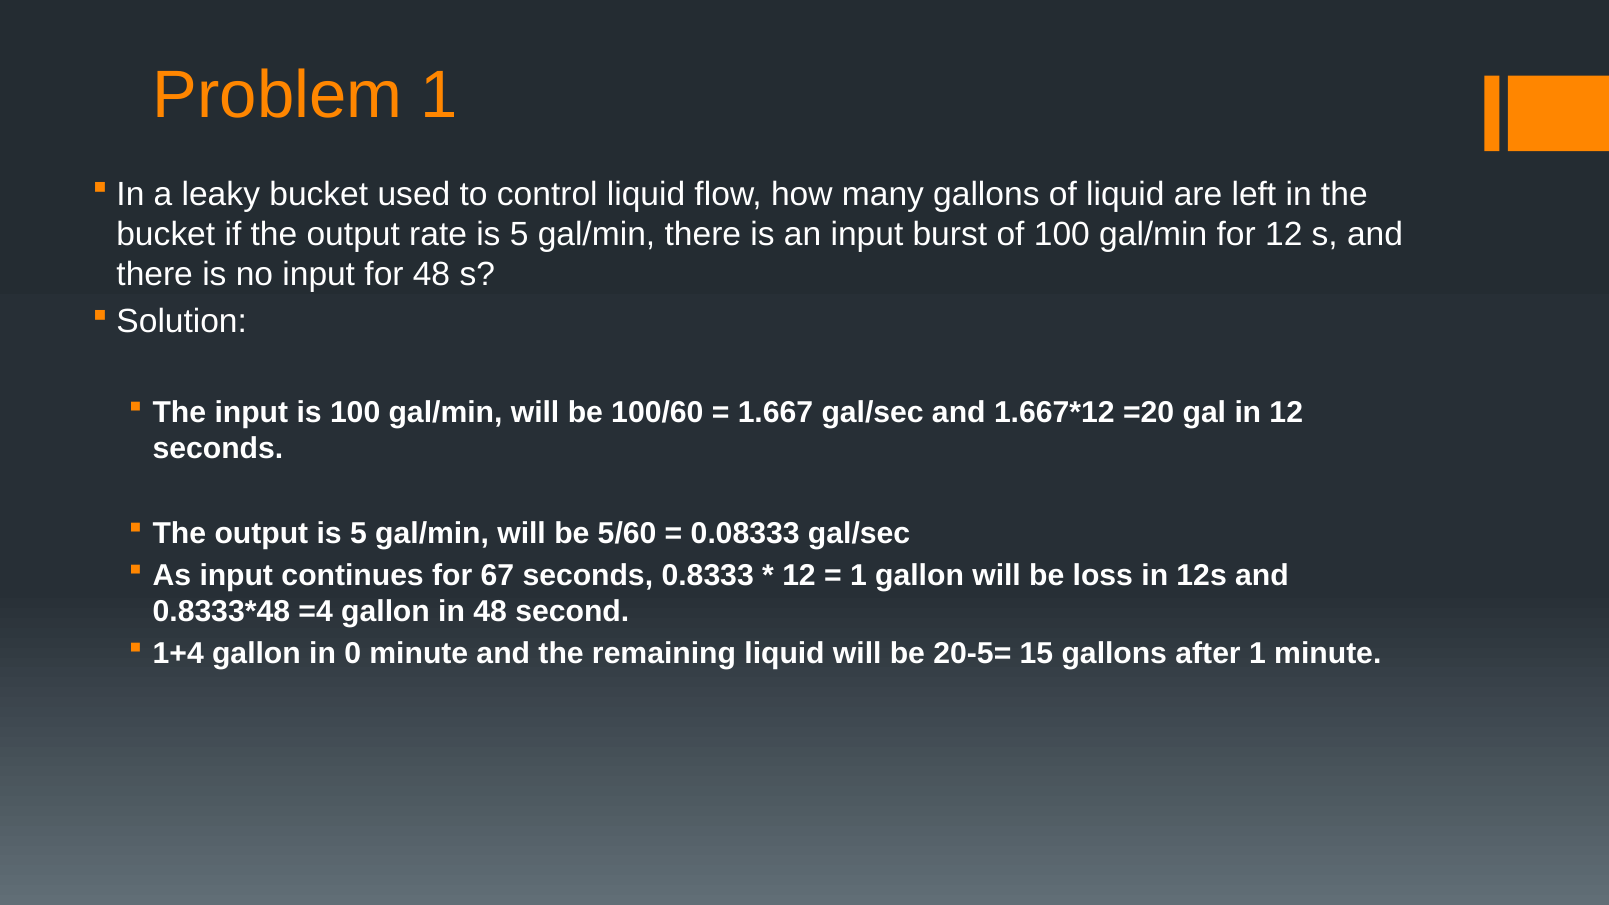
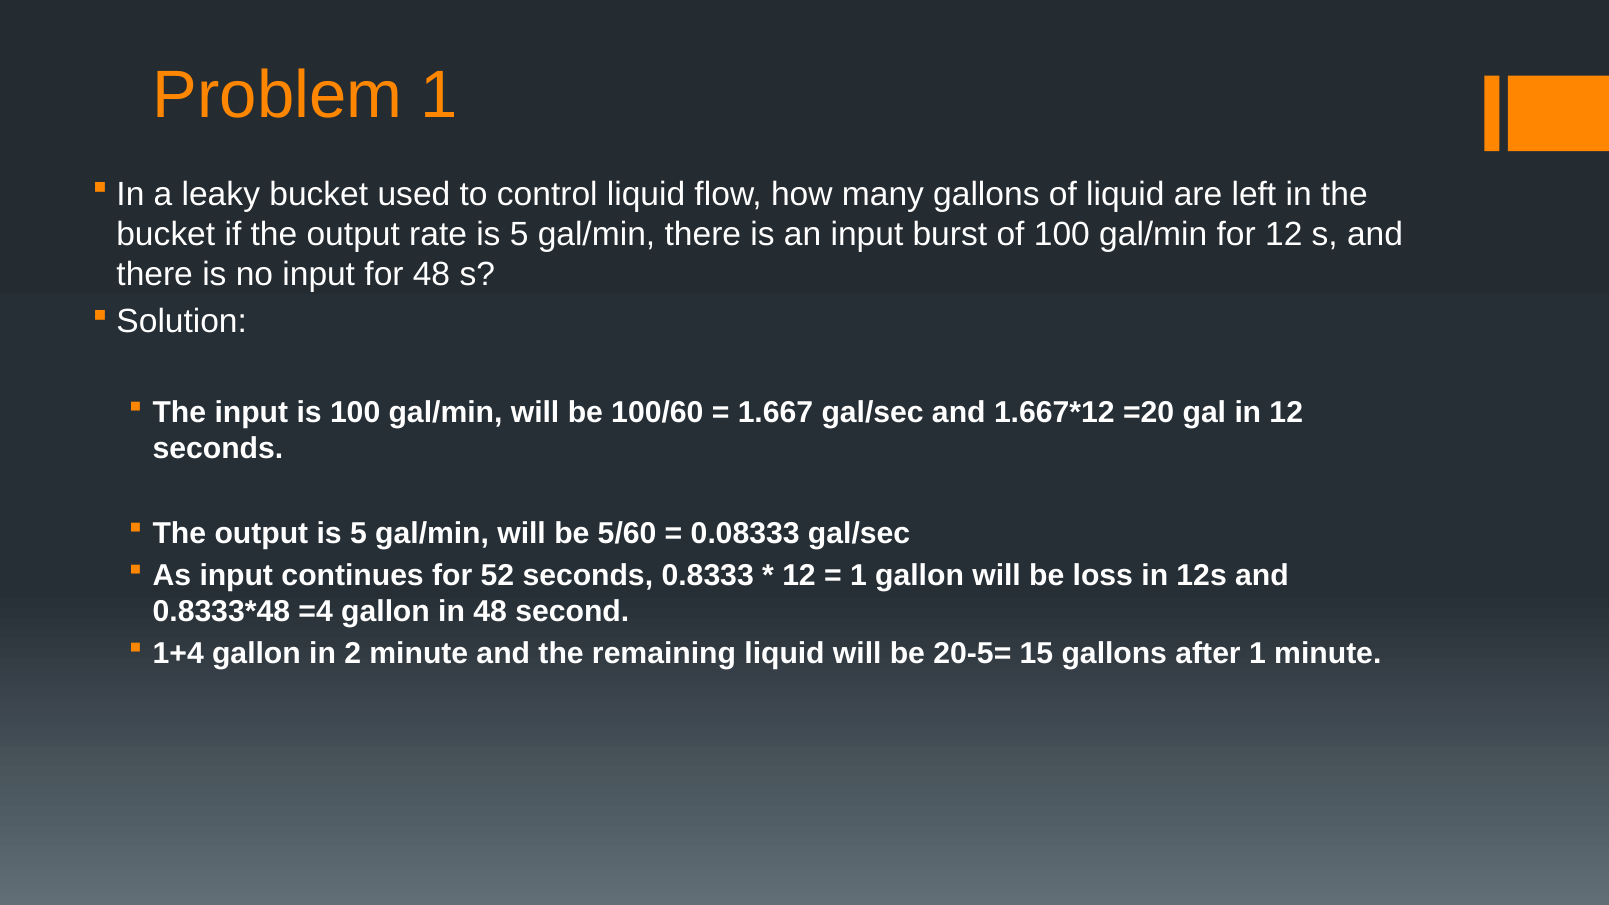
67: 67 -> 52 (497, 576)
0: 0 -> 2 (353, 654)
